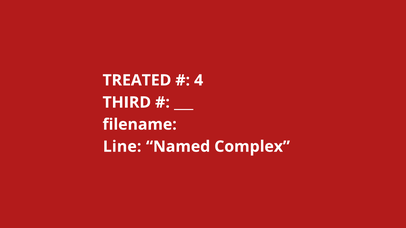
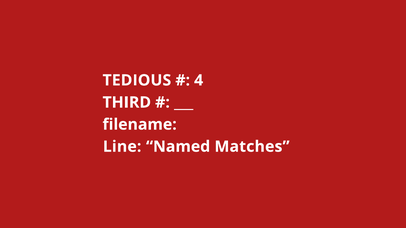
TREATED: TREATED -> TEDIOUS (137, 80)
Complex: Complex -> Matches (252, 147)
